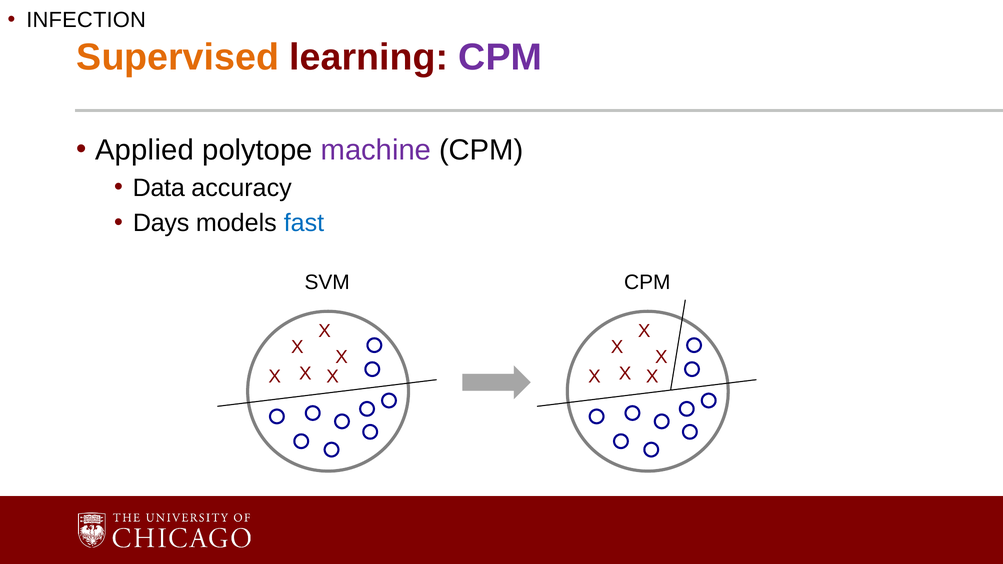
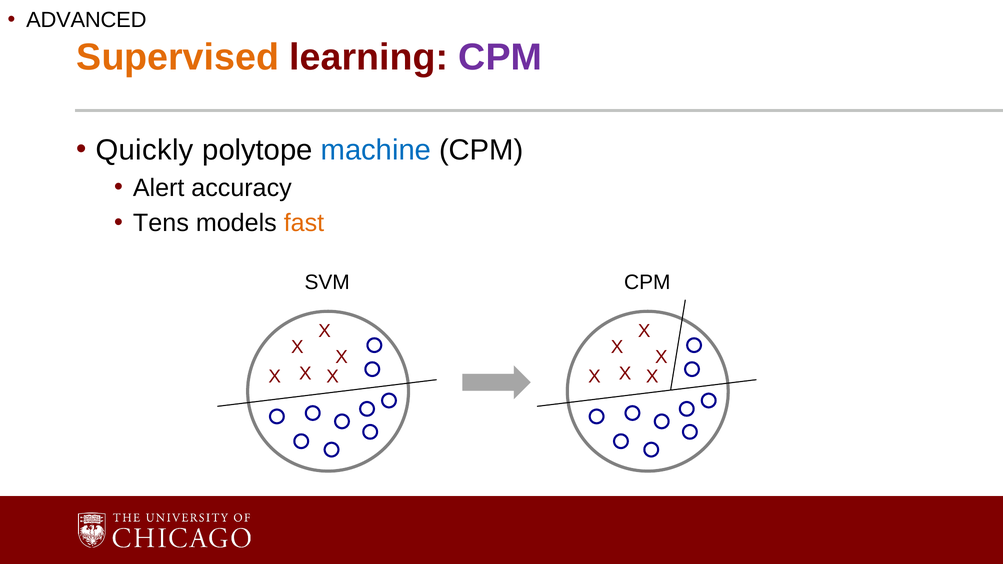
INFECTION: INFECTION -> ADVANCED (86, 20)
Applied: Applied -> Quickly (145, 150)
machine colour: purple -> blue (376, 150)
Data: Data -> Alert (159, 188)
Days: Days -> Tens (161, 223)
fast colour: blue -> orange (304, 223)
